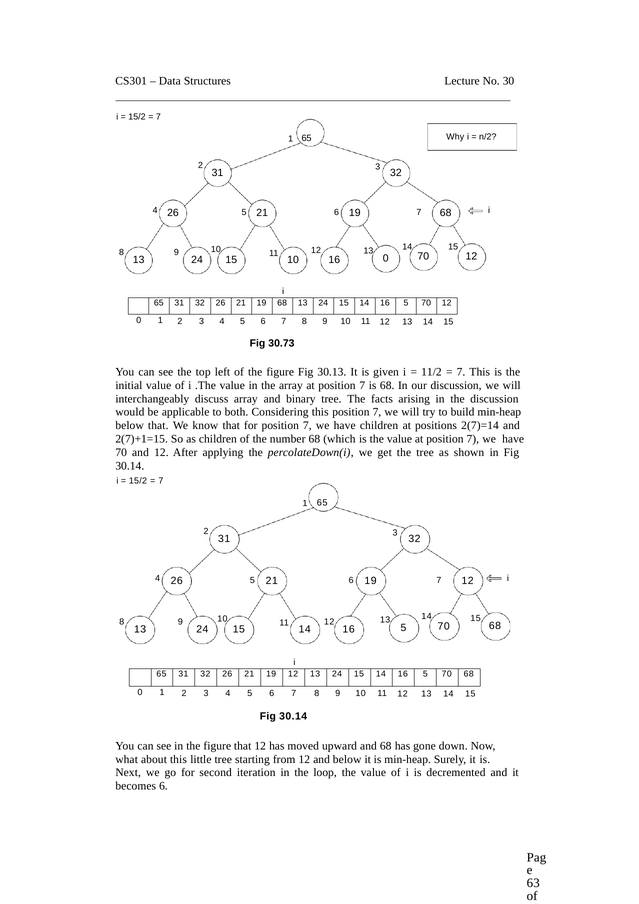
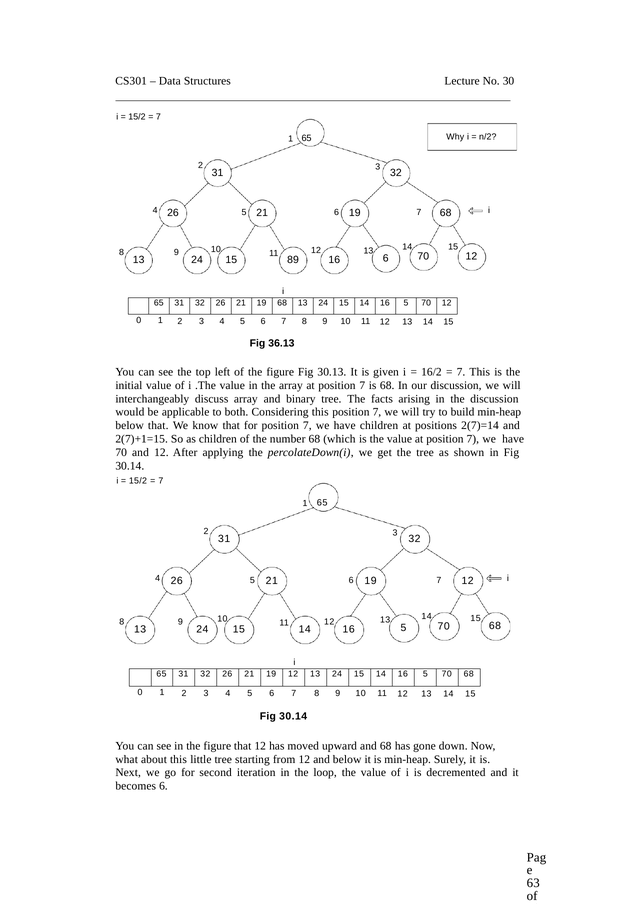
24 10: 10 -> 89 (293, 260)
16 0: 0 -> 6 (386, 258)
30.73: 30.73 -> 36.13 (281, 344)
11/2: 11/2 -> 16/2 (431, 372)
